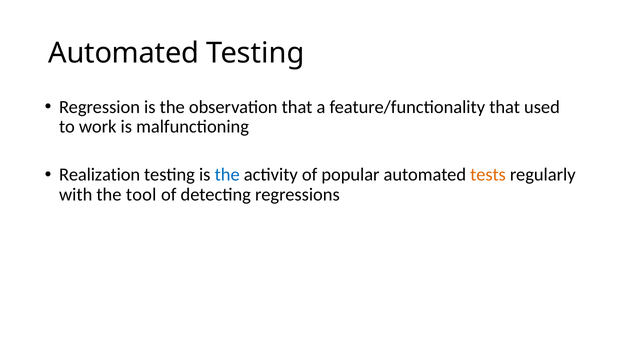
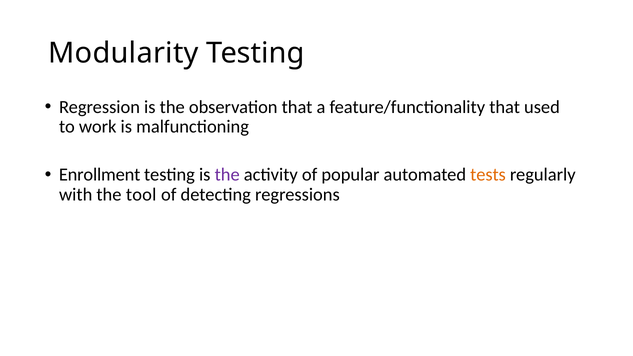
Automated: Automated -> Modularity (123, 53)
Realization: Realization -> Enrollment (100, 175)
the colour: blue -> purple (227, 175)
